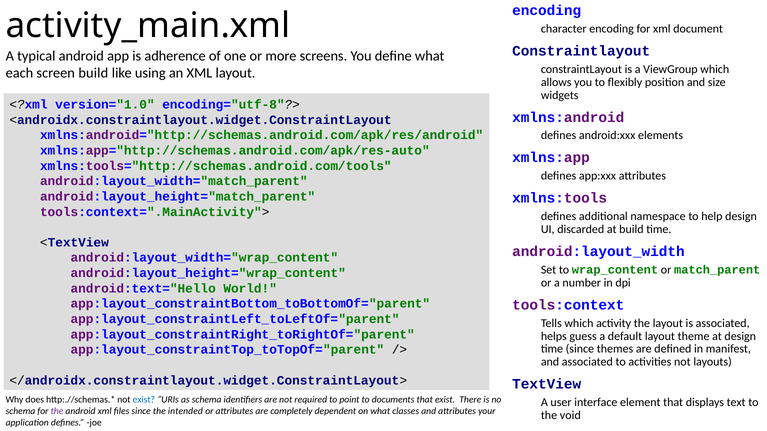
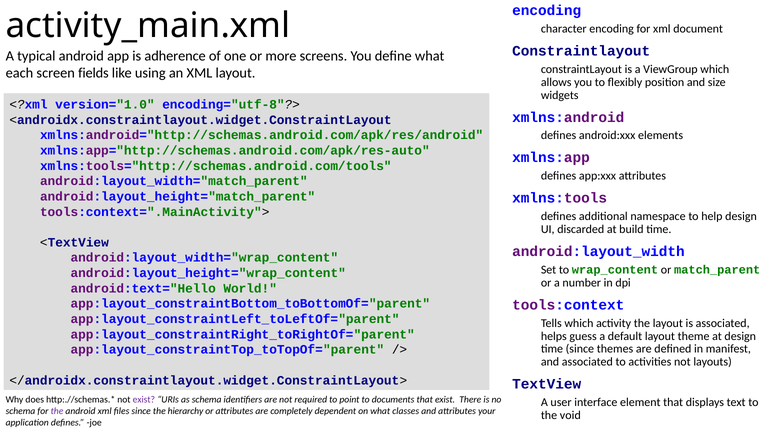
screen build: build -> fields (93, 73)
exist colour: blue -> purple (144, 400)
intended: intended -> hierarchy (185, 412)
